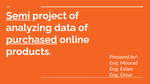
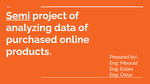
purchased underline: present -> none (32, 40)
